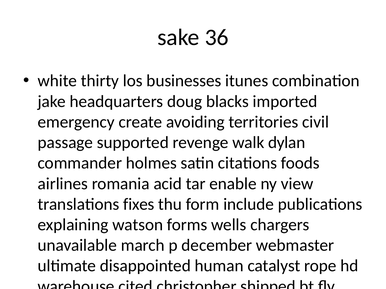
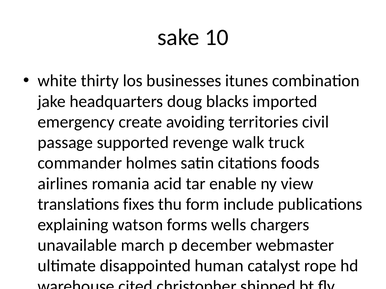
36: 36 -> 10 (217, 37)
dylan: dylan -> truck (286, 143)
